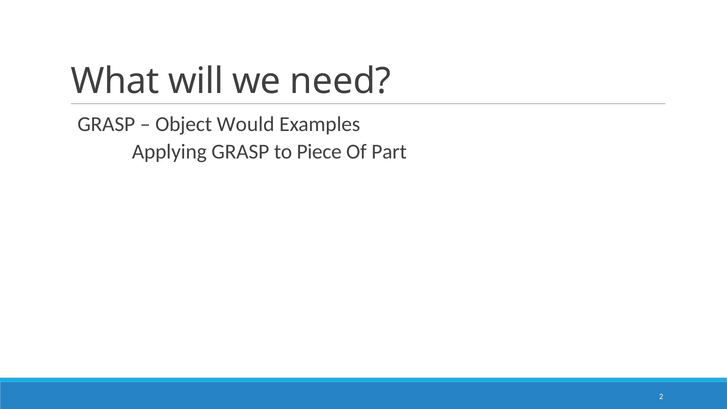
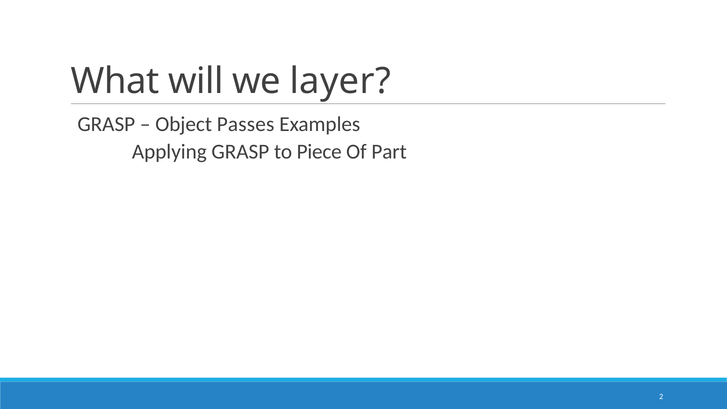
need: need -> layer (340, 81)
Would: Would -> Passes (246, 124)
